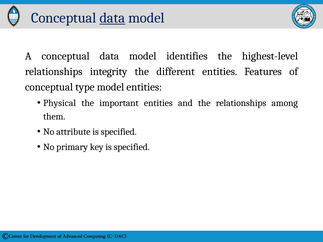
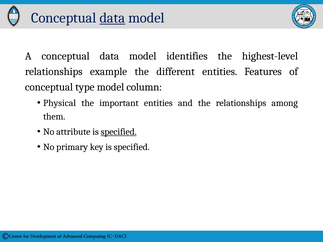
integrity: integrity -> example (109, 72)
model entities: entities -> column (144, 87)
specified underline: none -> present (119, 132)
